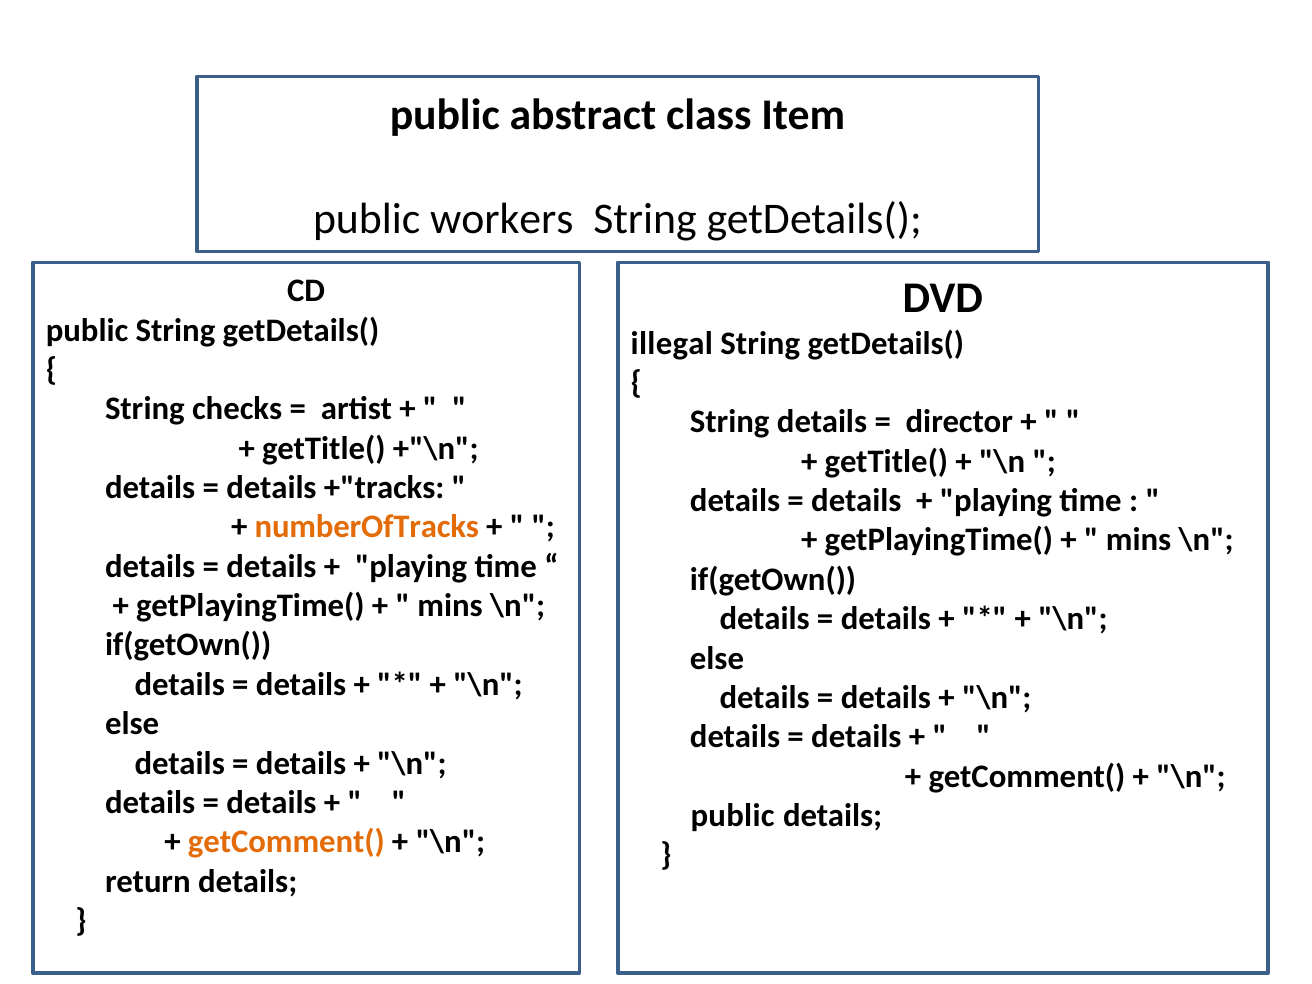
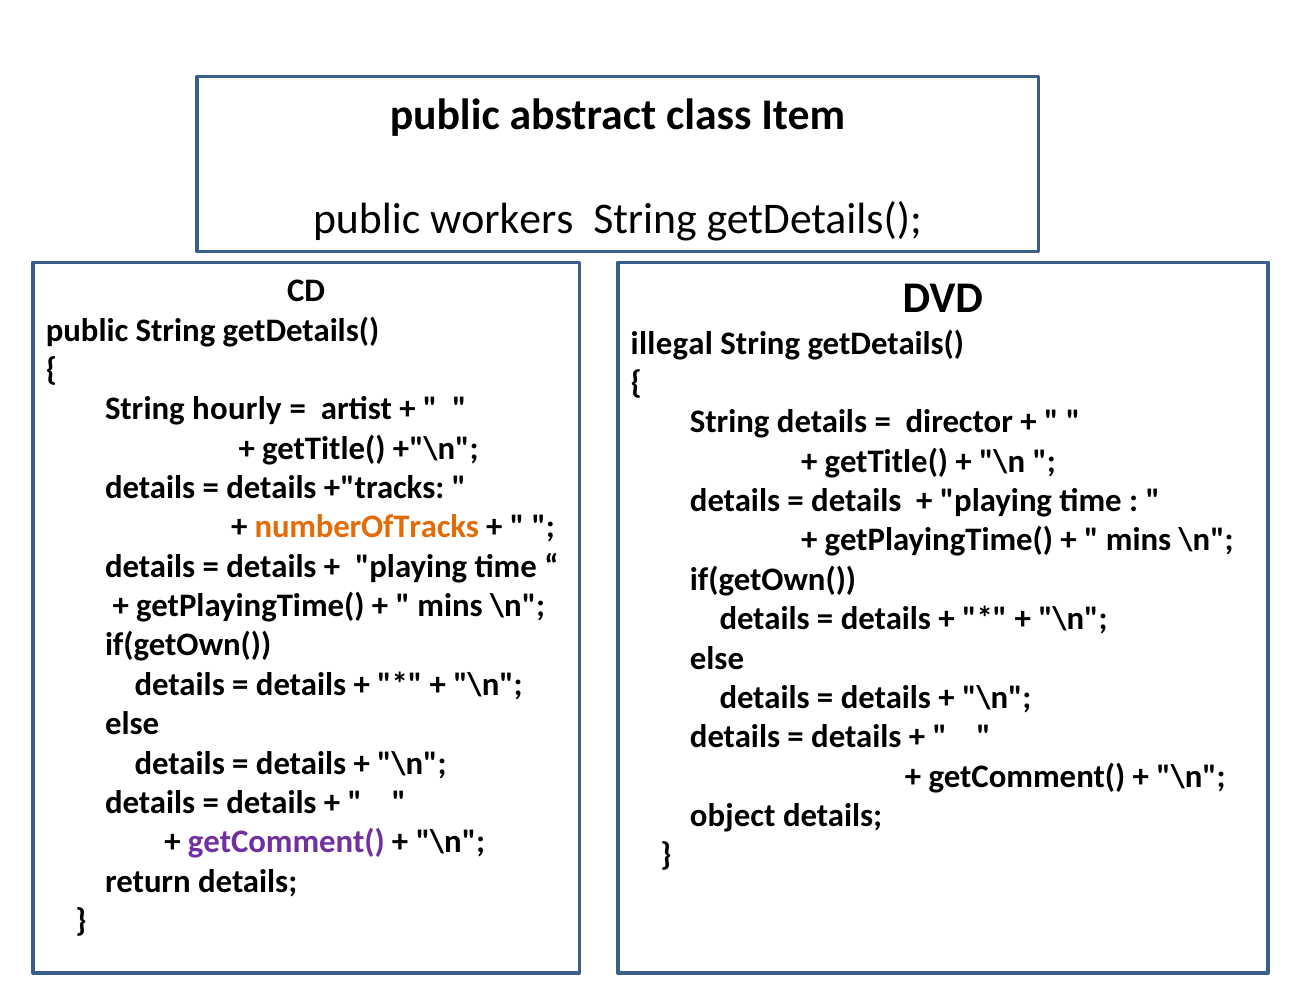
checks: checks -> hourly (237, 409)
public: public -> object (733, 816)
getComment( colour: orange -> purple (286, 842)
